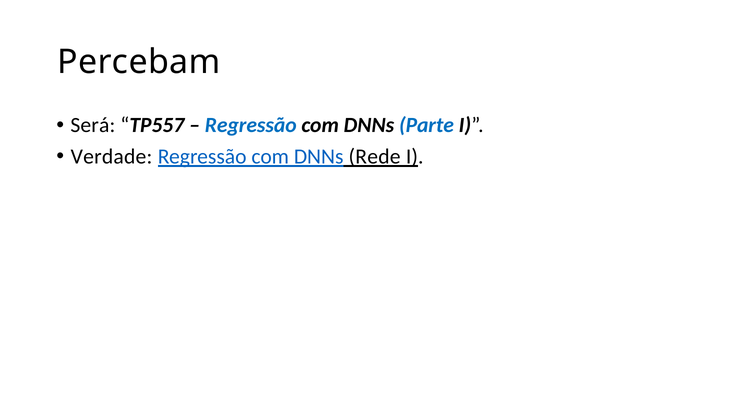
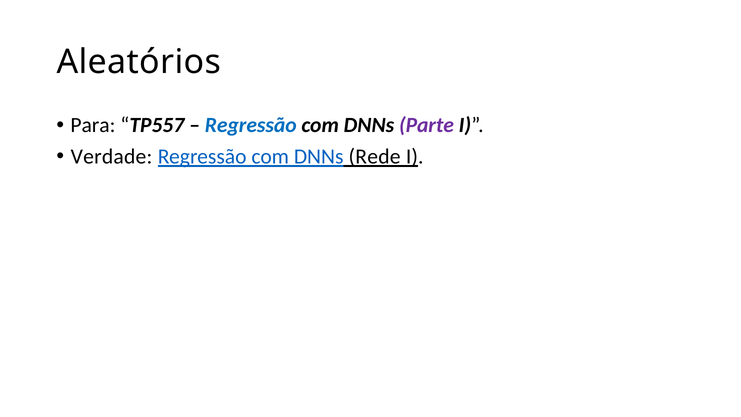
Percebam: Percebam -> Aleatórios (139, 62)
Será: Será -> Para (93, 125)
Parte colour: blue -> purple (426, 125)
